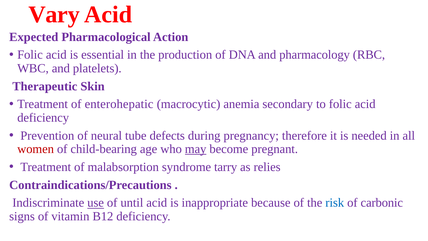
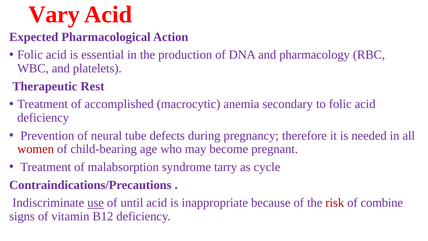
Skin: Skin -> Rest (92, 86)
enterohepatic: enterohepatic -> accomplished (119, 104)
may underline: present -> none (196, 149)
relies: relies -> cycle (267, 167)
risk colour: blue -> red (335, 203)
carbonic: carbonic -> combine (382, 203)
